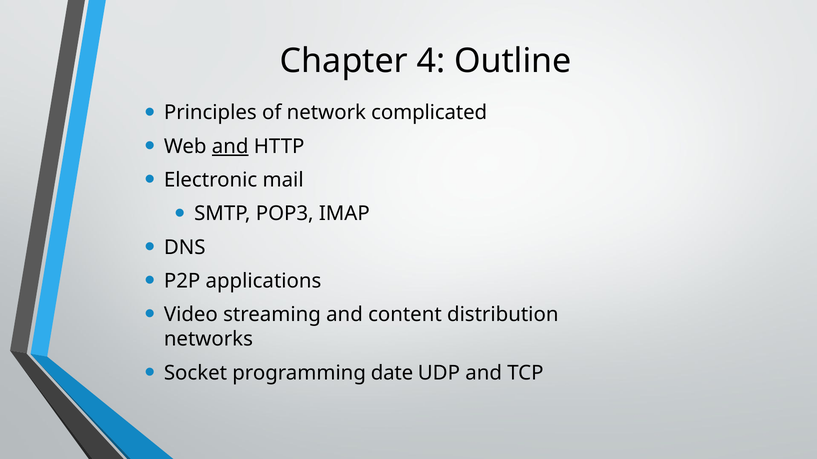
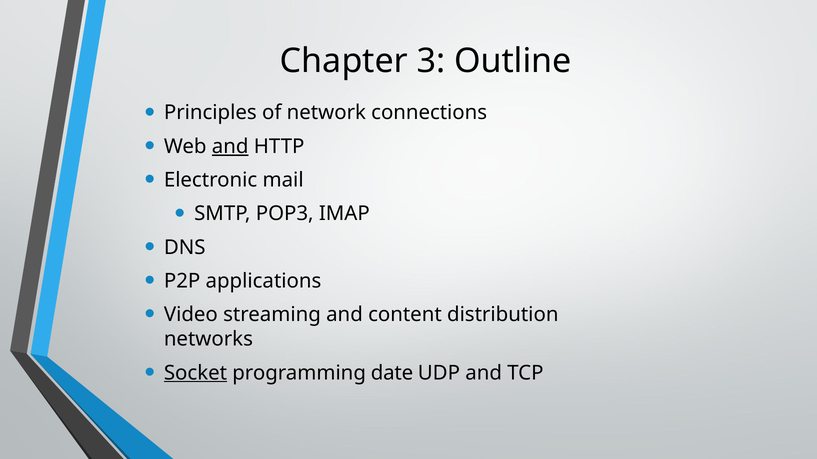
4: 4 -> 3 (431, 61)
complicated: complicated -> connections (429, 113)
Socket underline: none -> present (195, 373)
